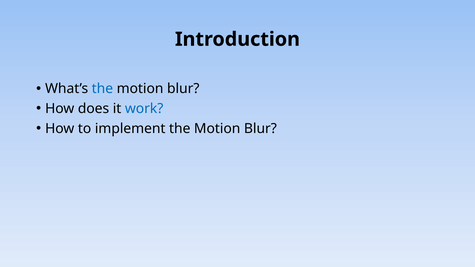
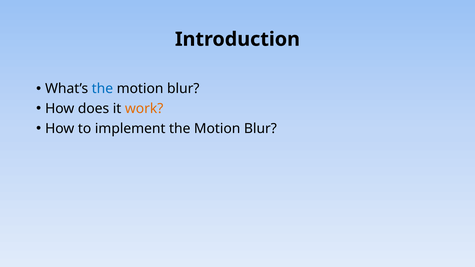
work colour: blue -> orange (144, 109)
